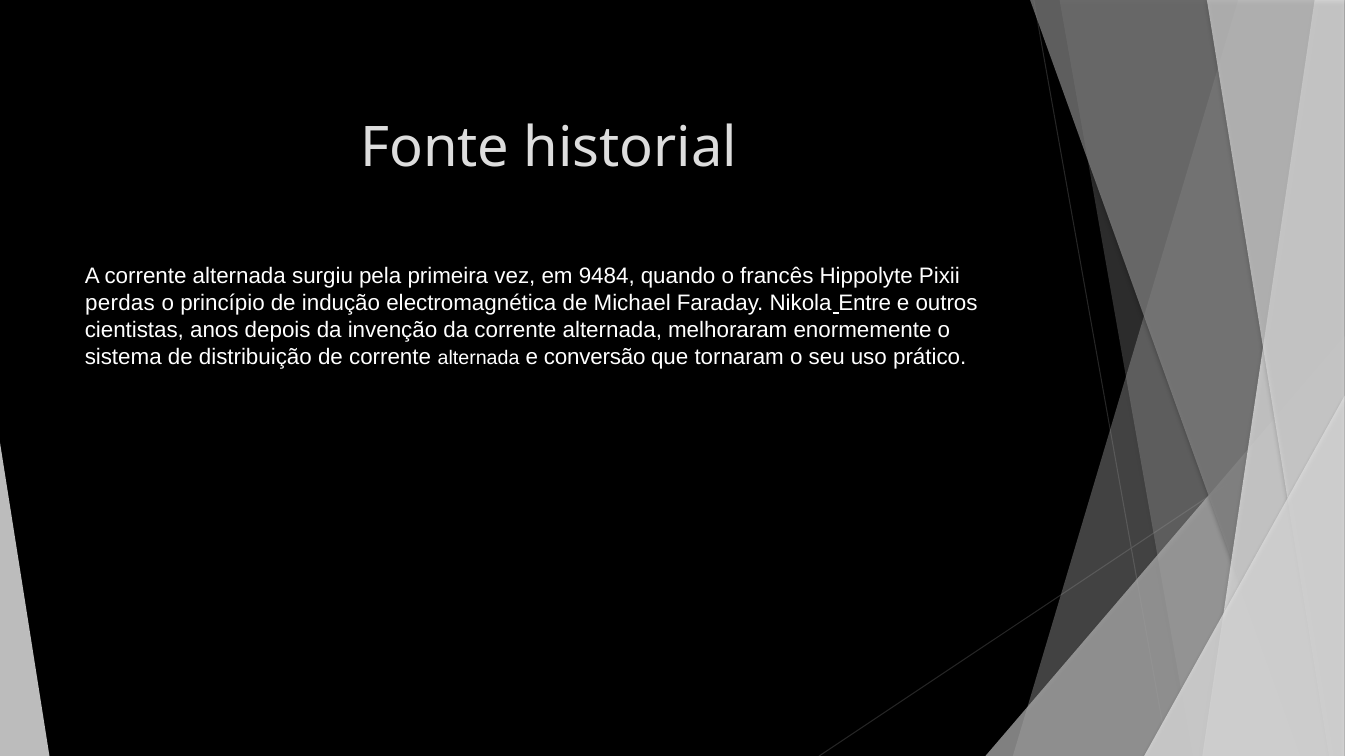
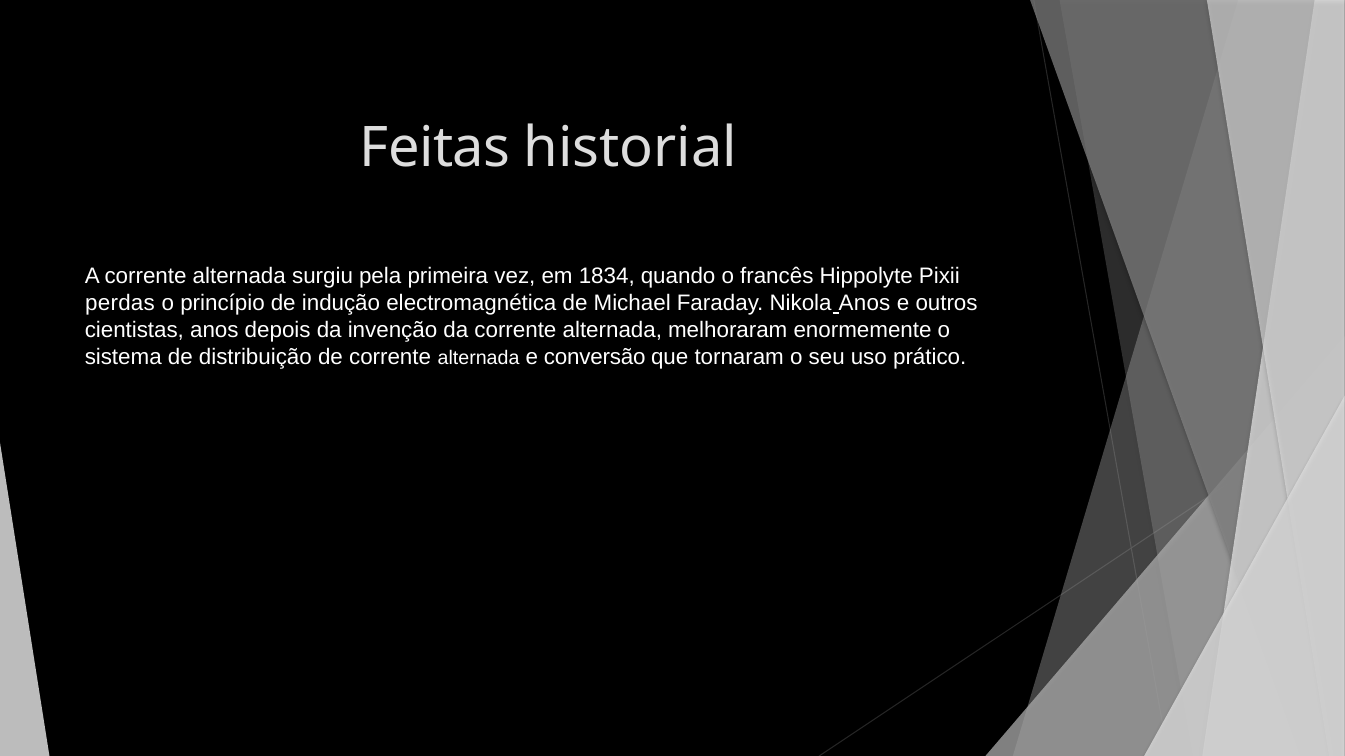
Fonte: Fonte -> Feitas (435, 149)
9484: 9484 -> 1834 (607, 276)
Nikola Entre: Entre -> Anos (865, 303)
